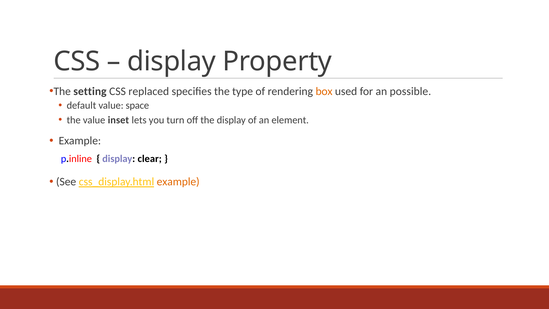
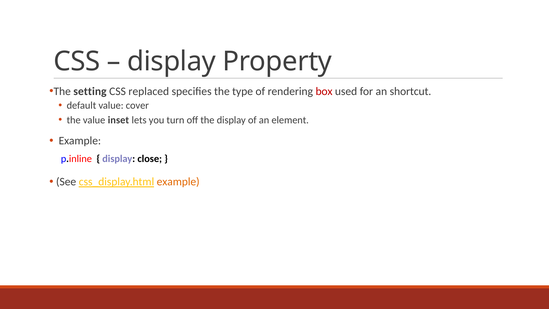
box colour: orange -> red (324, 91)
possible: possible -> shortcut (410, 91)
space: space -> cover (137, 105)
clear: clear -> close (150, 159)
